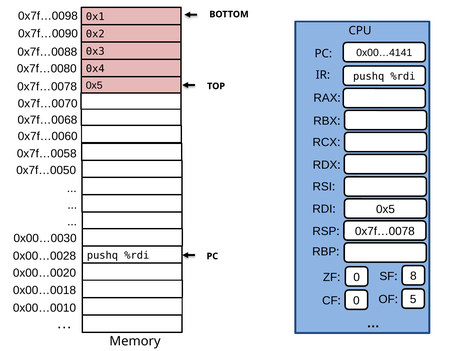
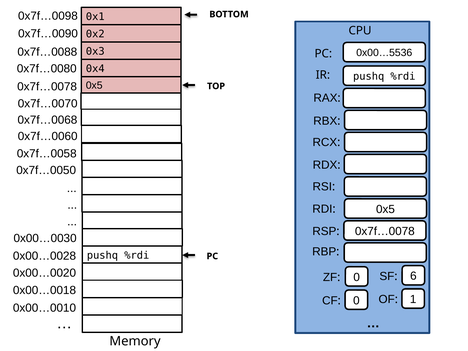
0x00…4141: 0x00…4141 -> 0x00…5536 (384, 53)
8: 8 -> 6 (413, 276)
5: 5 -> 1 (413, 299)
